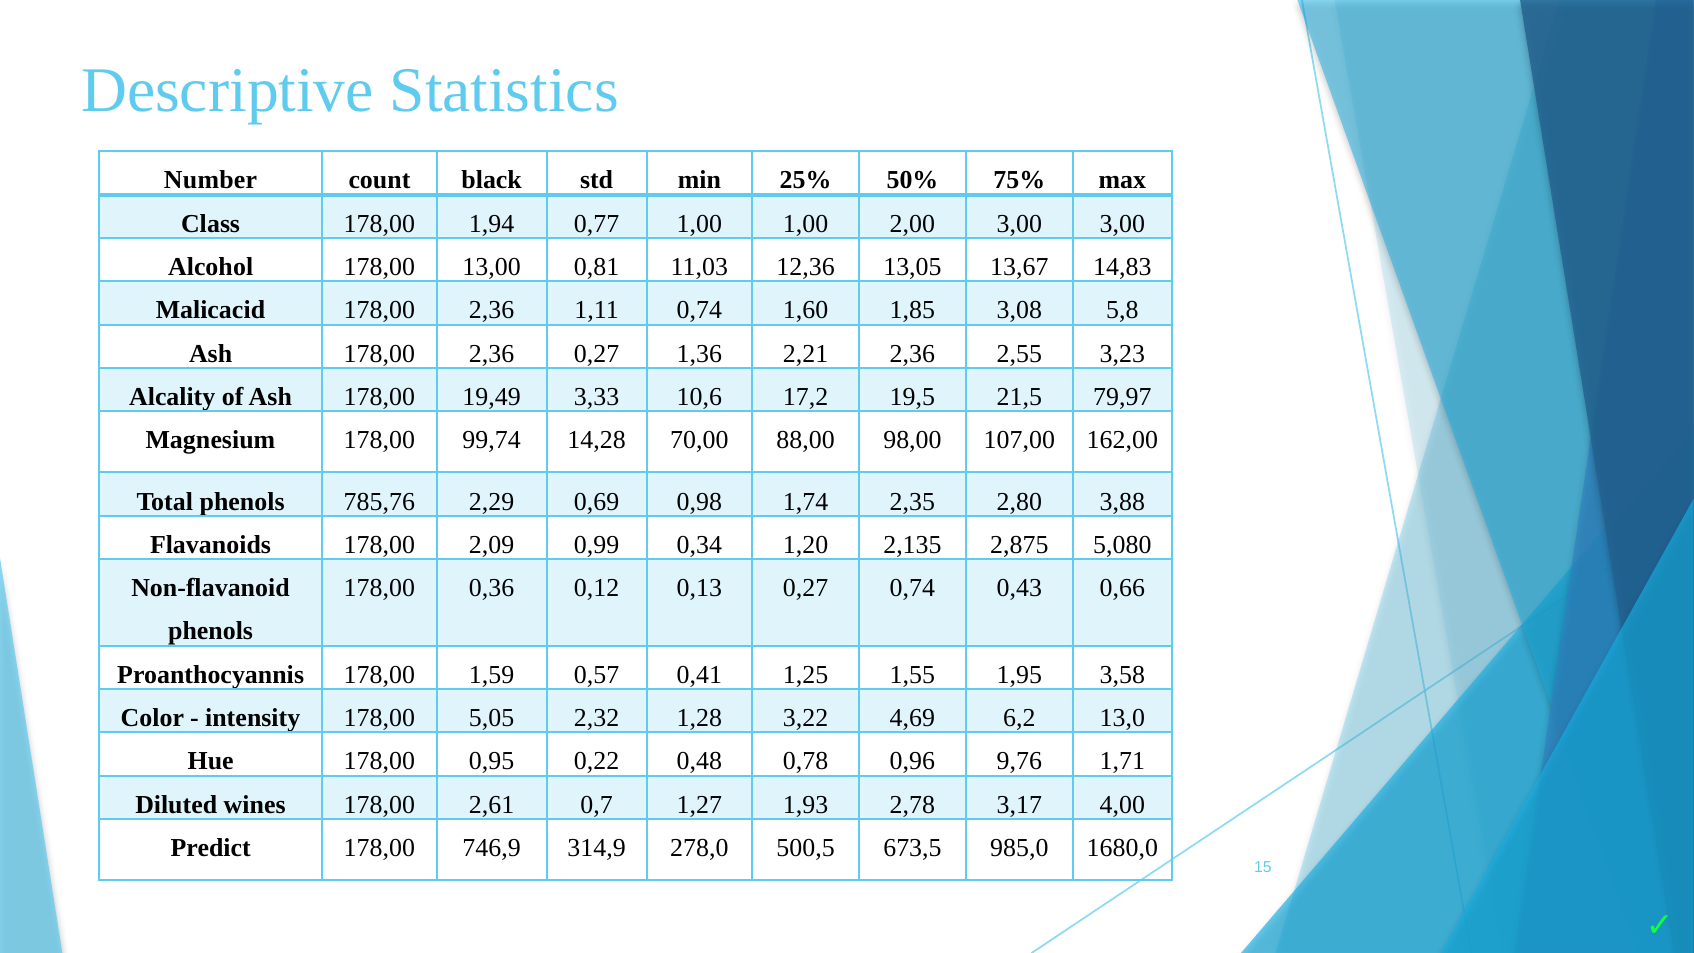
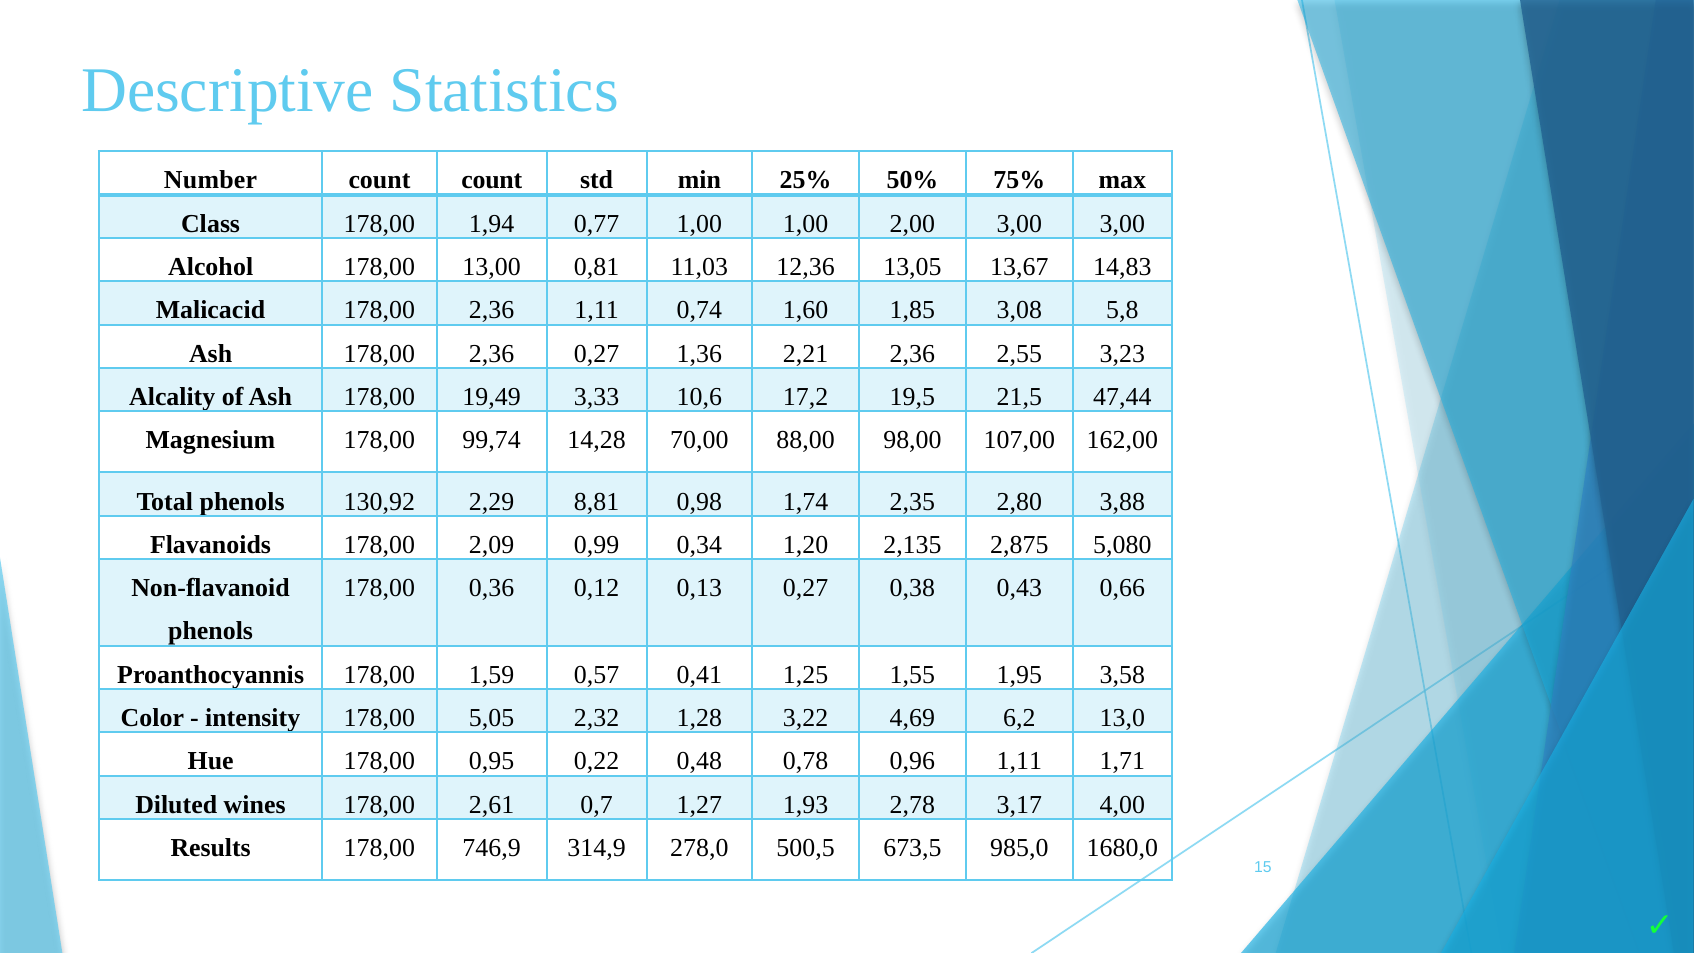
count black: black -> count (492, 180)
79,97: 79,97 -> 47,44 (1122, 397)
785,76: 785,76 -> 130,92 (379, 501)
0,69: 0,69 -> 8,81 (597, 501)
0,27 0,74: 0,74 -> 0,38 (912, 588)
0,96 9,76: 9,76 -> 1,11 (1019, 761)
Predict: Predict -> Results (211, 848)
